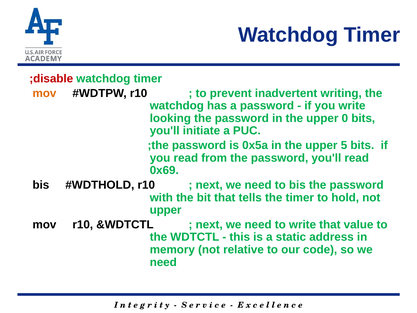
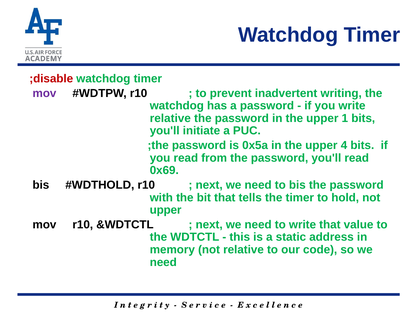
mov colour: orange -> purple (44, 93)
looking: looking -> relative (170, 118)
0: 0 -> 1 (345, 118)
5: 5 -> 4 (344, 145)
